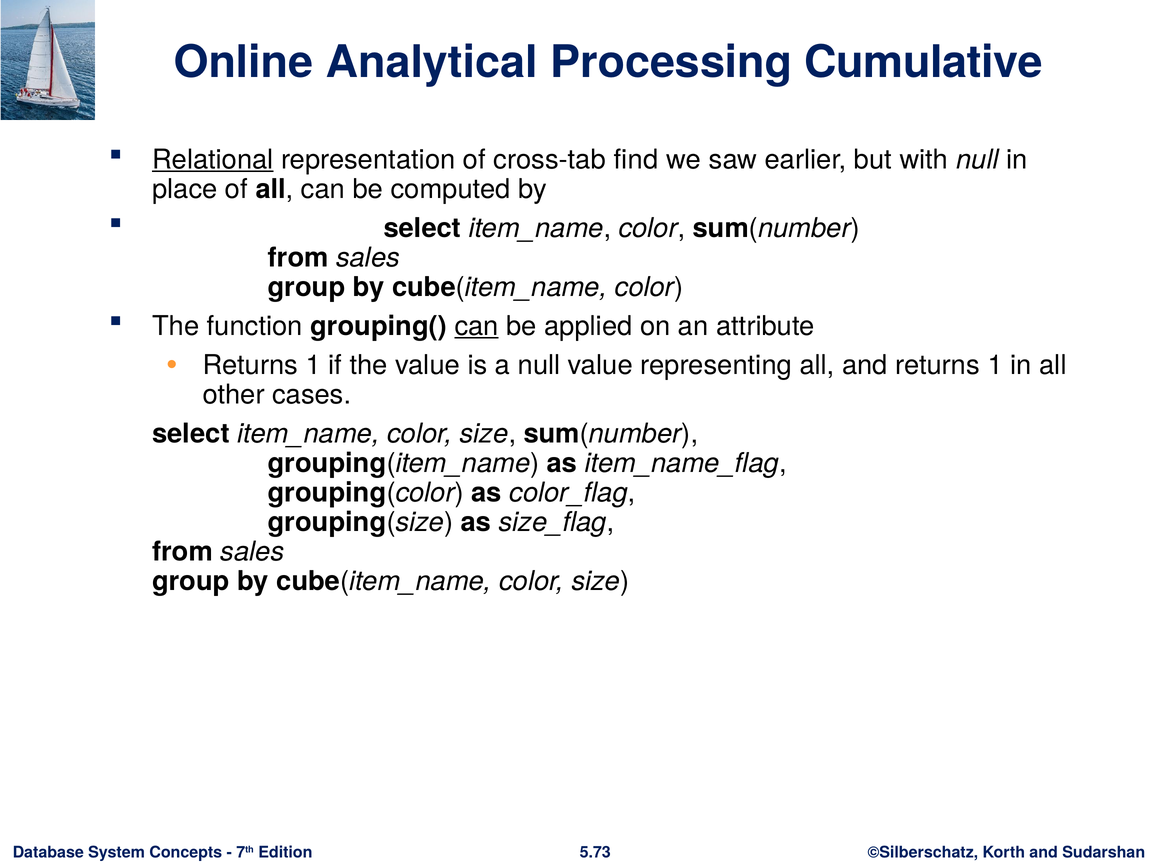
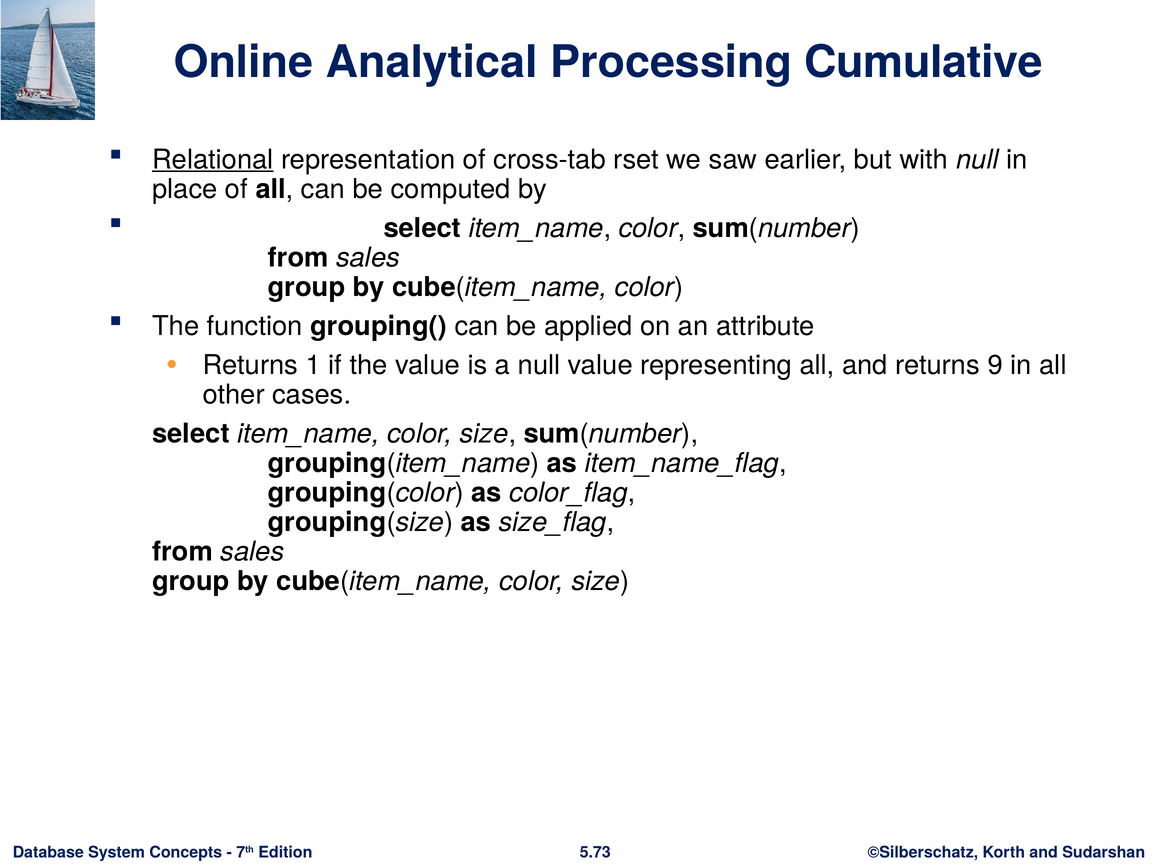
find: find -> rset (636, 160)
can underline: present -> none (477, 326)
and returns 1: 1 -> 9 (995, 365)
